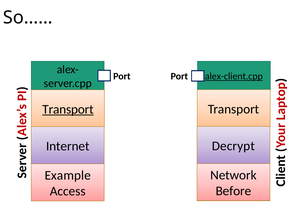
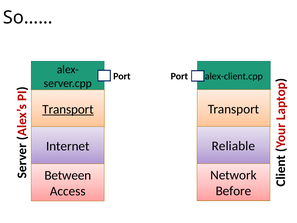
alex-client.cpp underline: present -> none (234, 76)
Decrypt: Decrypt -> Reliable (233, 146)
Example: Example -> Between (68, 175)
